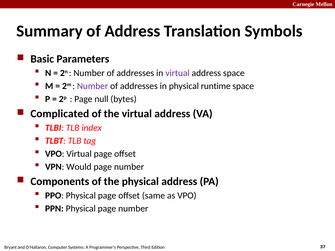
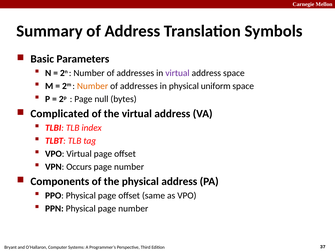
Number colour: purple -> orange (93, 86)
runtime: runtime -> uniform (216, 86)
Would: Would -> Occurs (79, 167)
